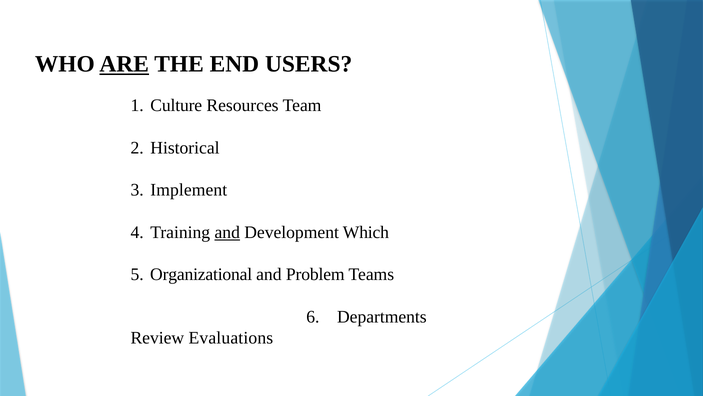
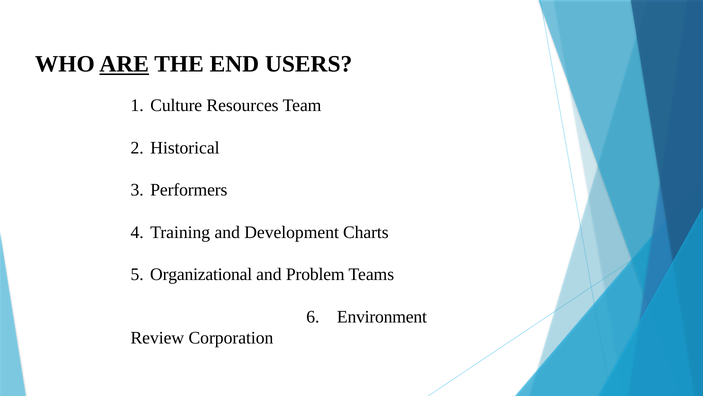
Implement: Implement -> Performers (189, 190)
and underline: present -> none (227, 232)
Which: Which -> Charts (366, 232)
Departments: Departments -> Environment (382, 316)
Evaluations: Evaluations -> Corporation (231, 337)
